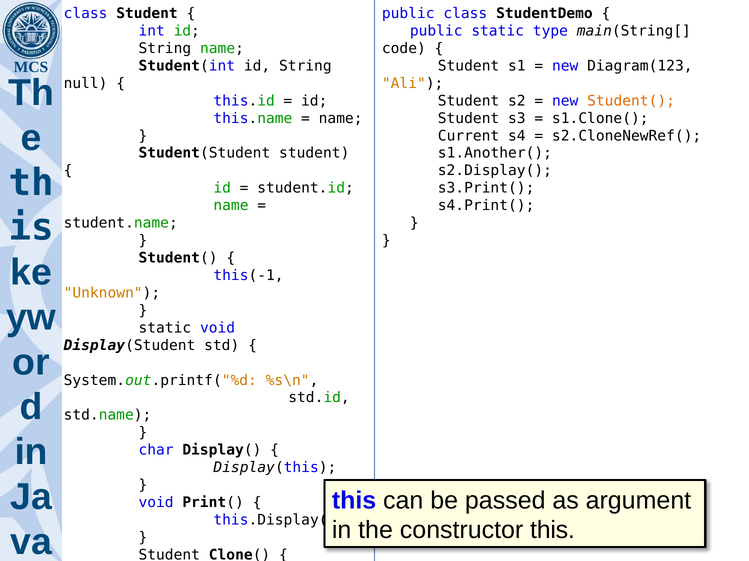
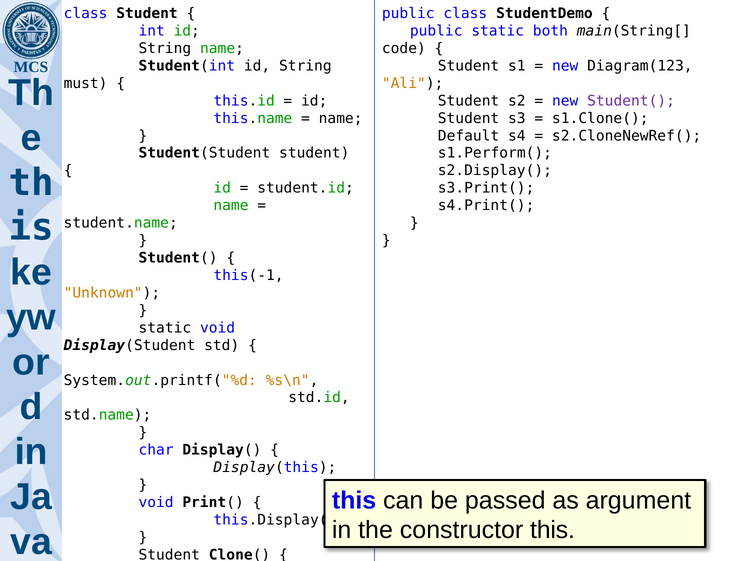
type: type -> both (550, 31)
null: null -> must (86, 83)
Student( colour: orange -> purple (631, 101)
Current: Current -> Default (469, 136)
s1.Another(: s1.Another( -> s1.Perform( (495, 153)
